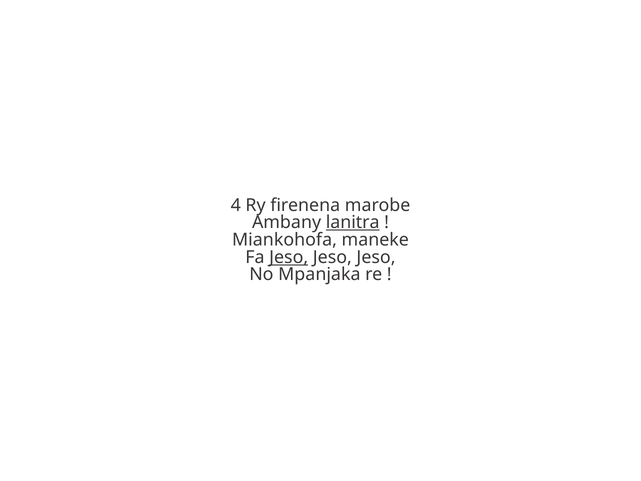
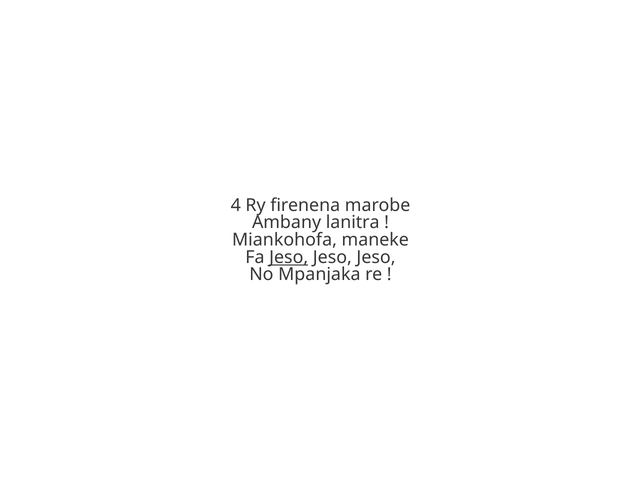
lanitra underline: present -> none (353, 222)
